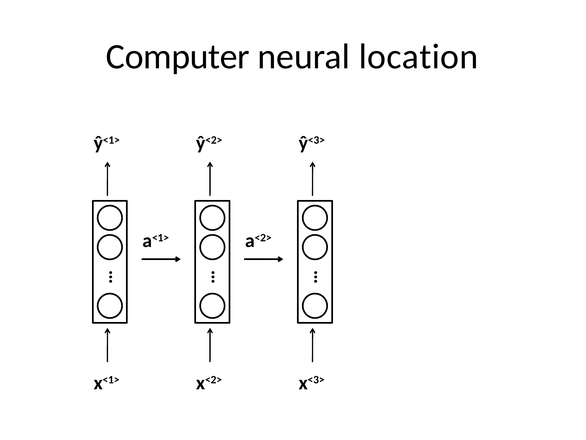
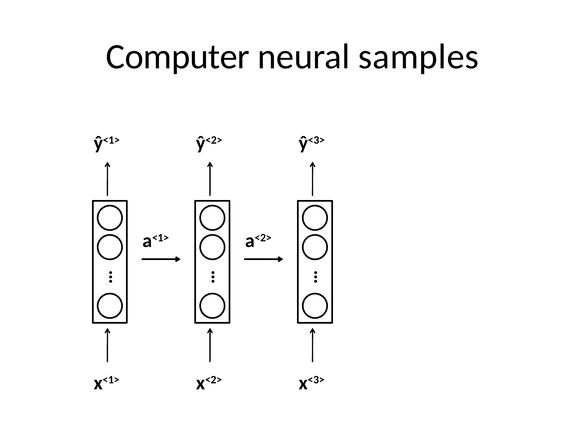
location: location -> samples (419, 57)
